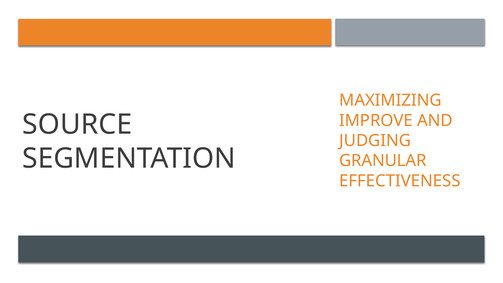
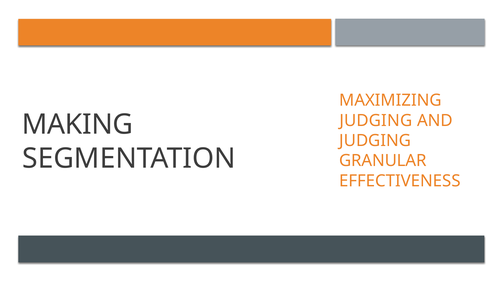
IMPROVE: IMPROVE -> JUDGING (376, 120)
SOURCE: SOURCE -> MAKING (77, 124)
